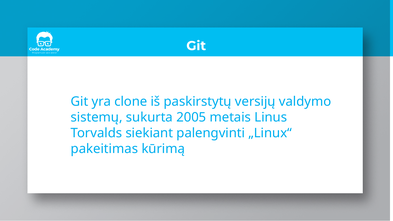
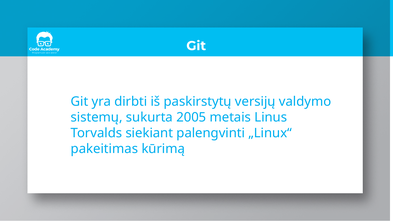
clone: clone -> dirbti (131, 102)
